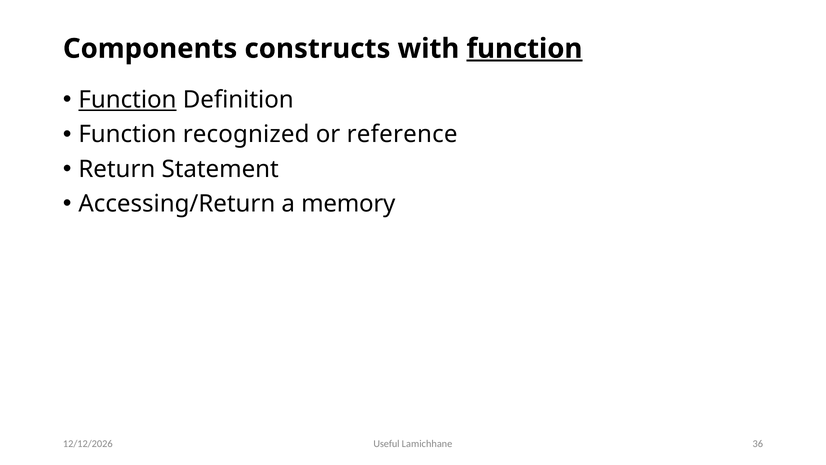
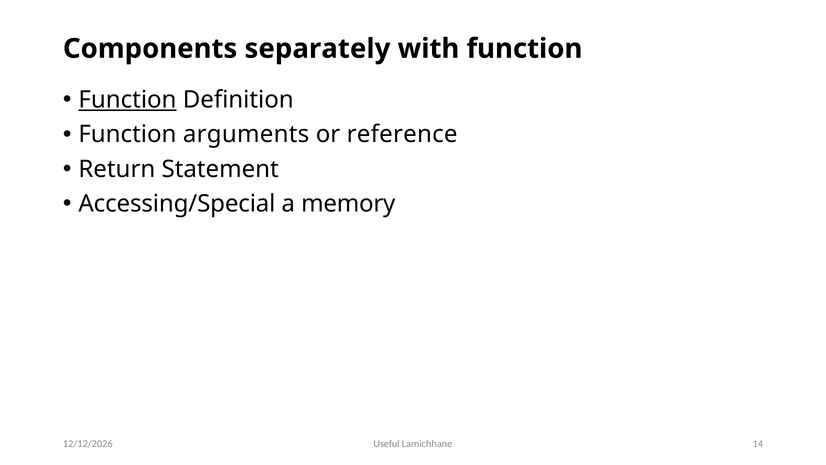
constructs: constructs -> separately (317, 49)
function underline: present -> none (524, 49)
recognized: recognized -> arguments (246, 134)
Accessing/Return: Accessing/Return -> Accessing/Special (177, 204)
36: 36 -> 14 (758, 444)
